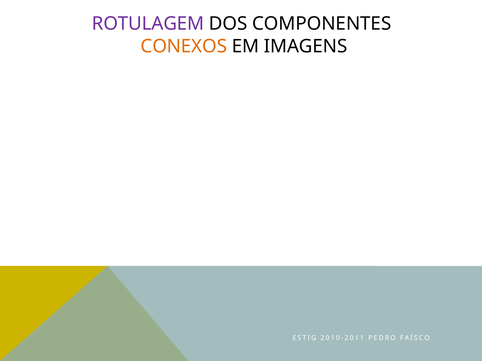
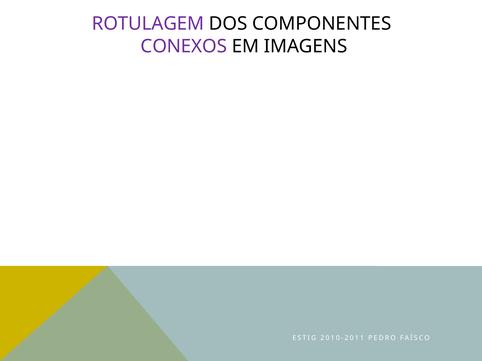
CONEXOS colour: orange -> purple (184, 46)
